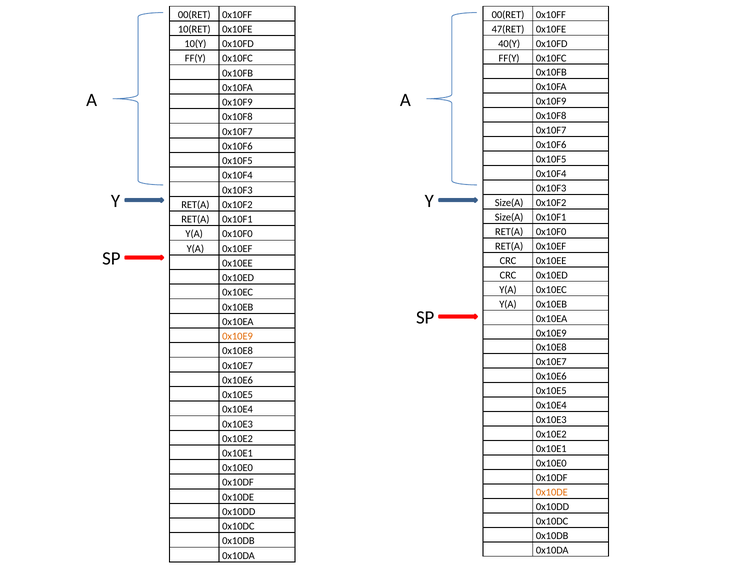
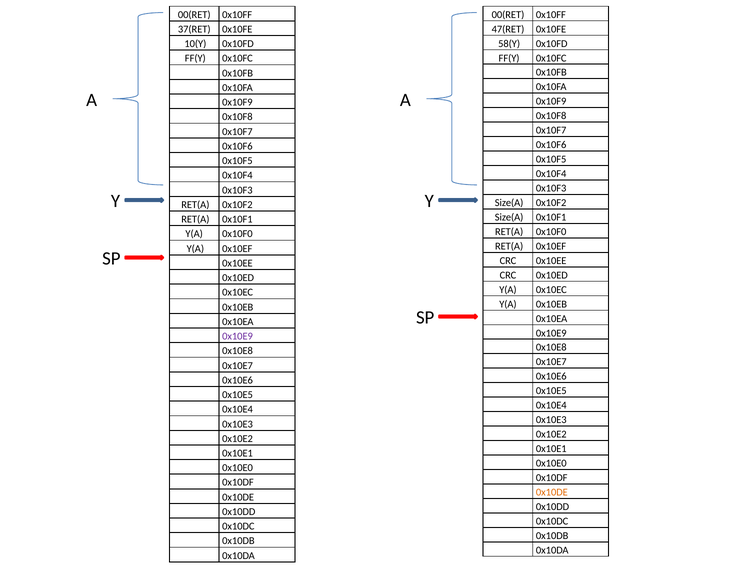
10(RET: 10(RET -> 37(RET (194, 29)
40(Y: 40(Y -> 58(Y (509, 44)
0x10E9 colour: orange -> purple (238, 336)
